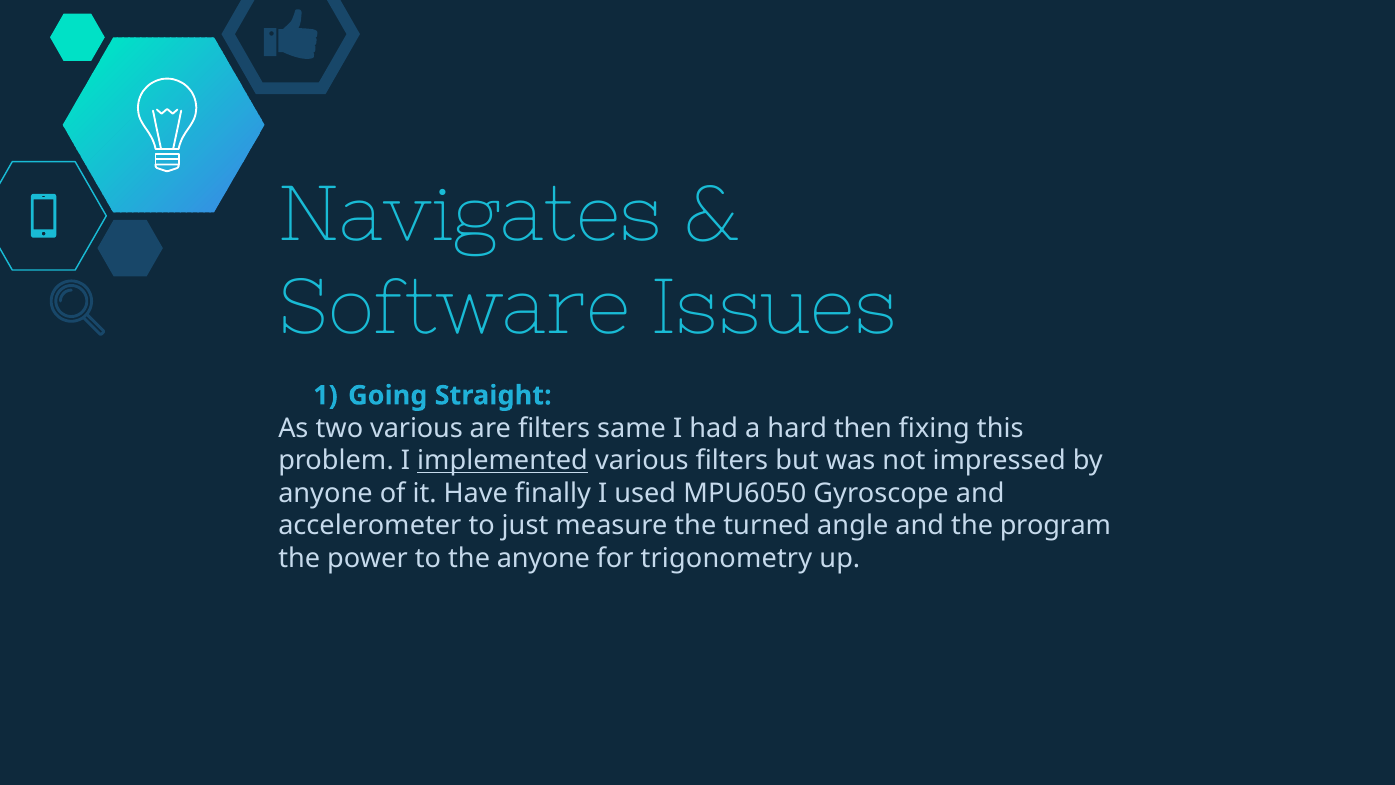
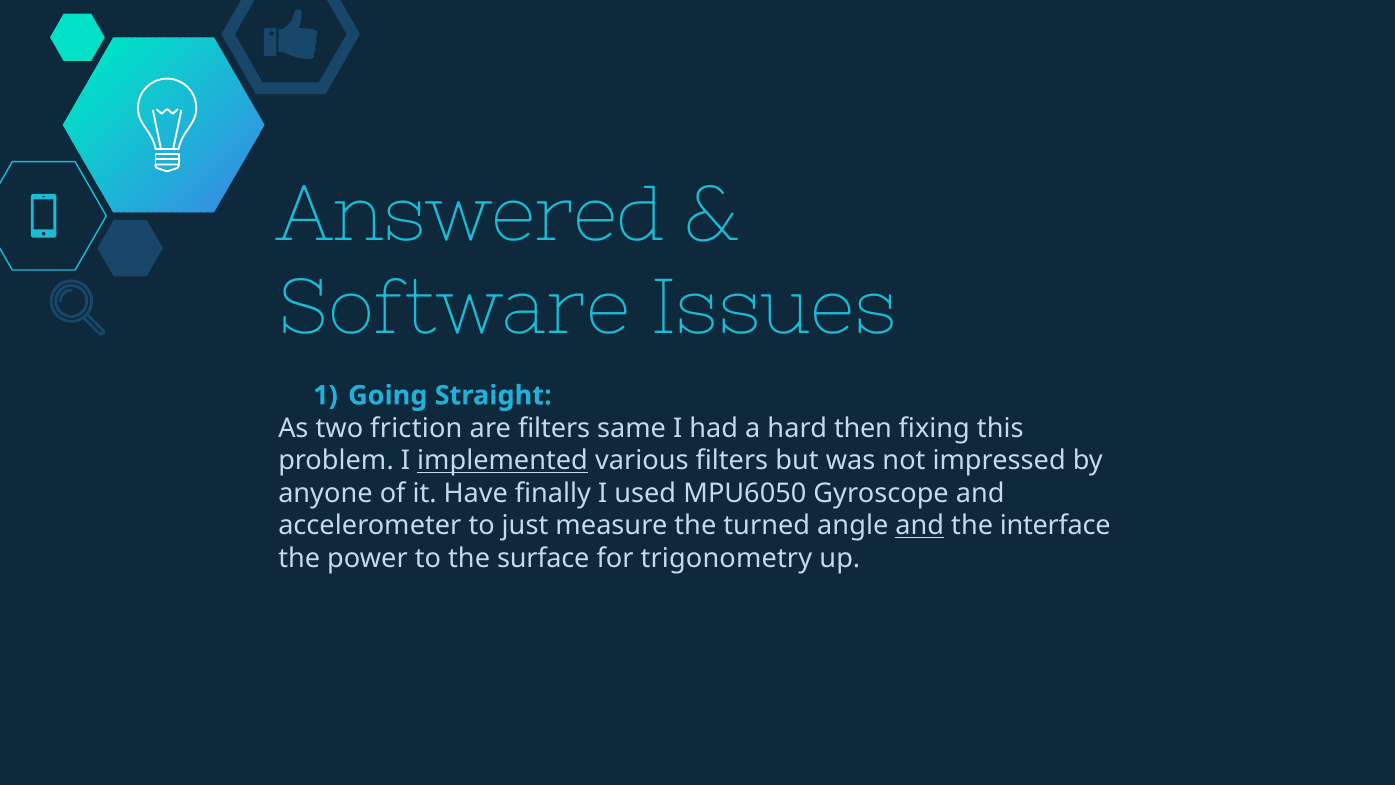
Navigates: Navigates -> Answered (471, 215)
two various: various -> friction (416, 428)
and underline: none -> present (920, 526)
program: program -> interface (1055, 526)
the anyone: anyone -> surface (543, 558)
